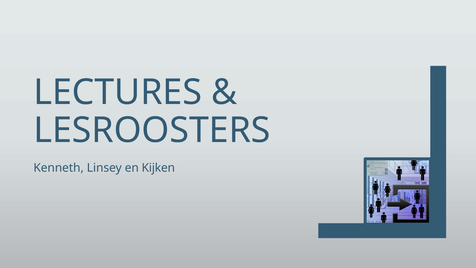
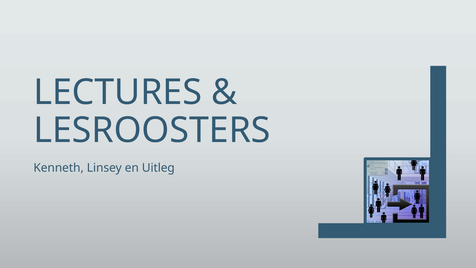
Kijken: Kijken -> Uitleg (158, 168)
